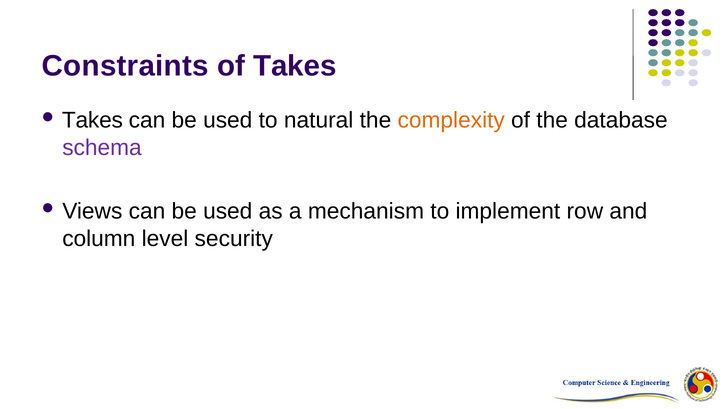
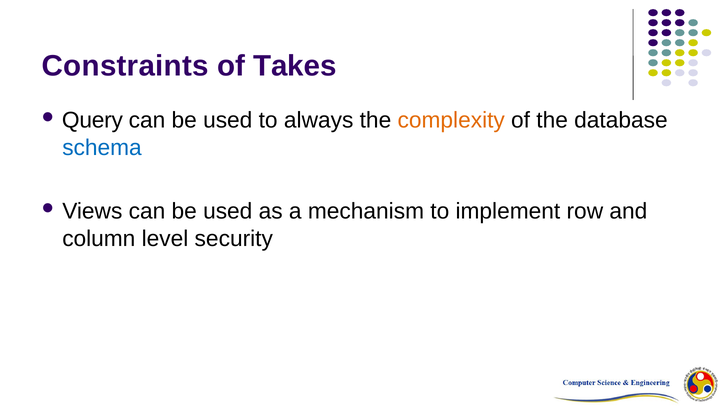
Takes: Takes -> Query (92, 120)
natural: natural -> always (319, 120)
schema colour: purple -> blue (102, 148)
